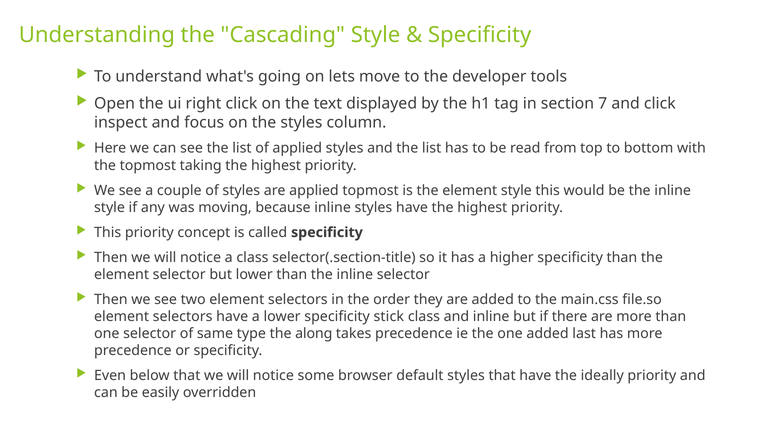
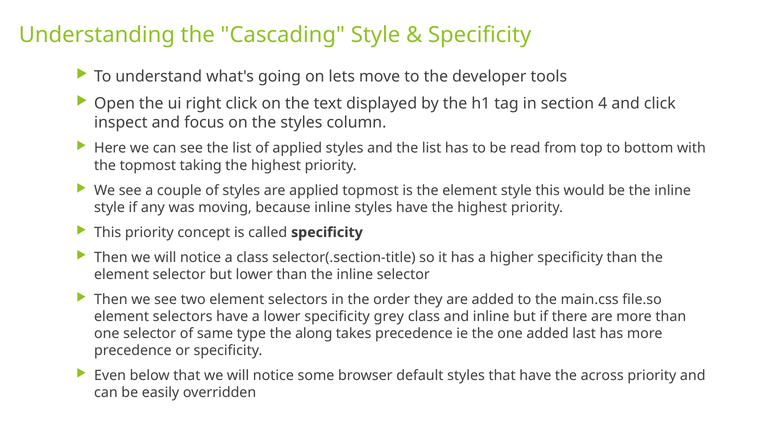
7: 7 -> 4 (603, 103)
stick: stick -> grey (389, 317)
ideally: ideally -> across (602, 376)
